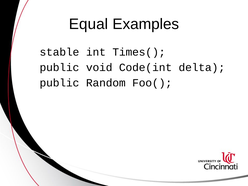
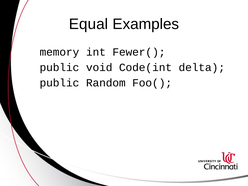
stable: stable -> memory (60, 52)
Times(: Times( -> Fewer( (139, 52)
